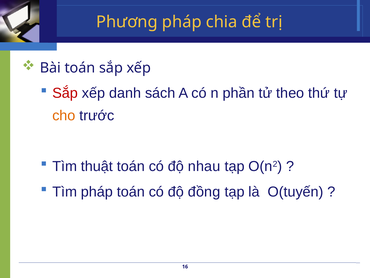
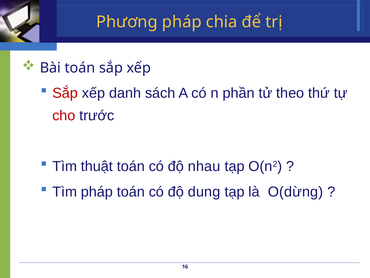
cho colour: orange -> red (64, 116)
đồng: đồng -> dung (204, 192)
O(tuyến: O(tuyến -> O(dừng (295, 192)
